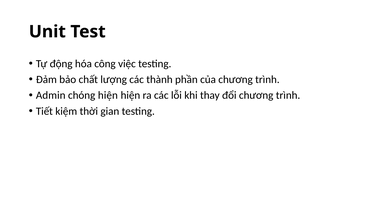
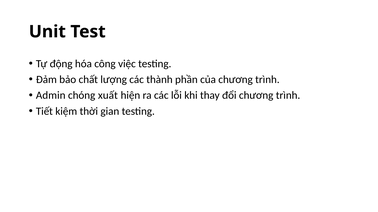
chóng hiện: hiện -> xuất (108, 96)
